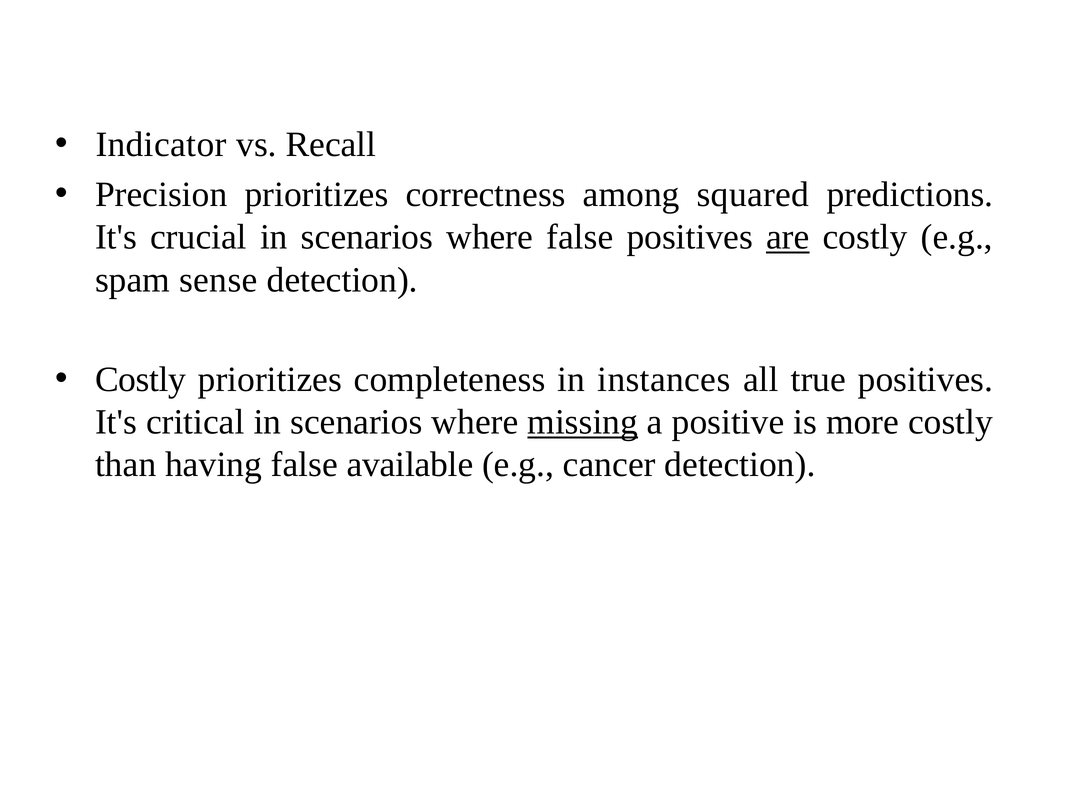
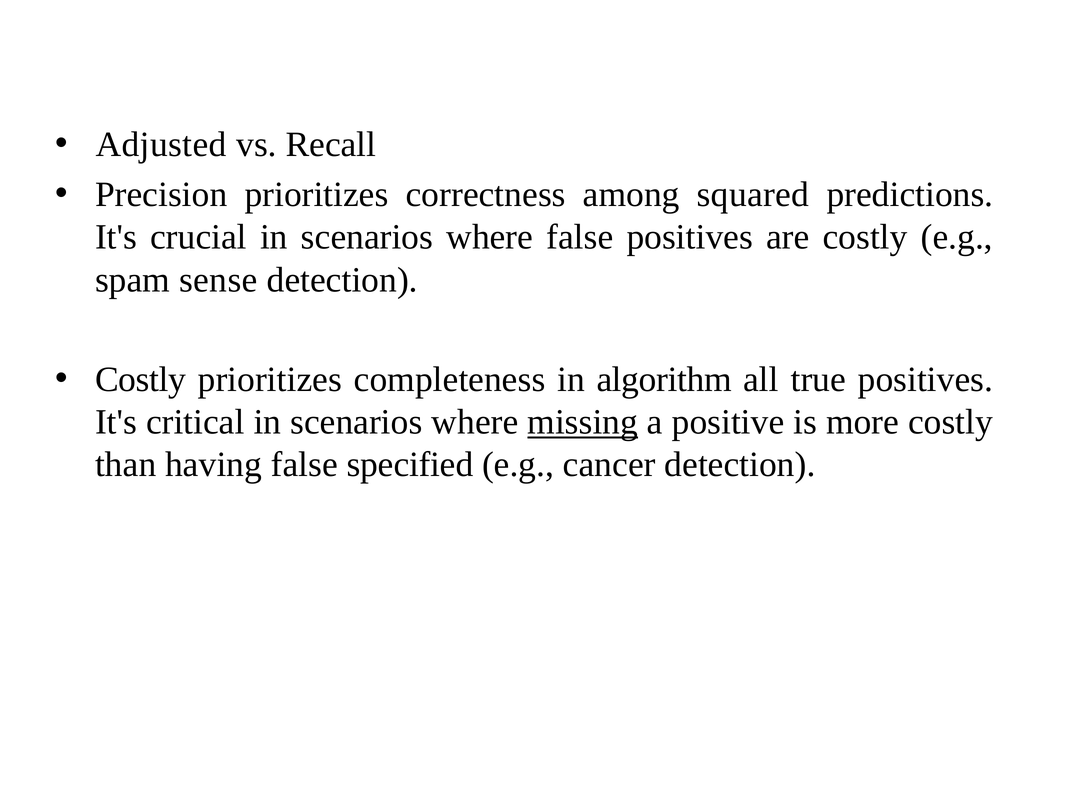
Indicator: Indicator -> Adjusted (161, 145)
are underline: present -> none (788, 237)
instances: instances -> algorithm (664, 379)
available: available -> specified (410, 465)
